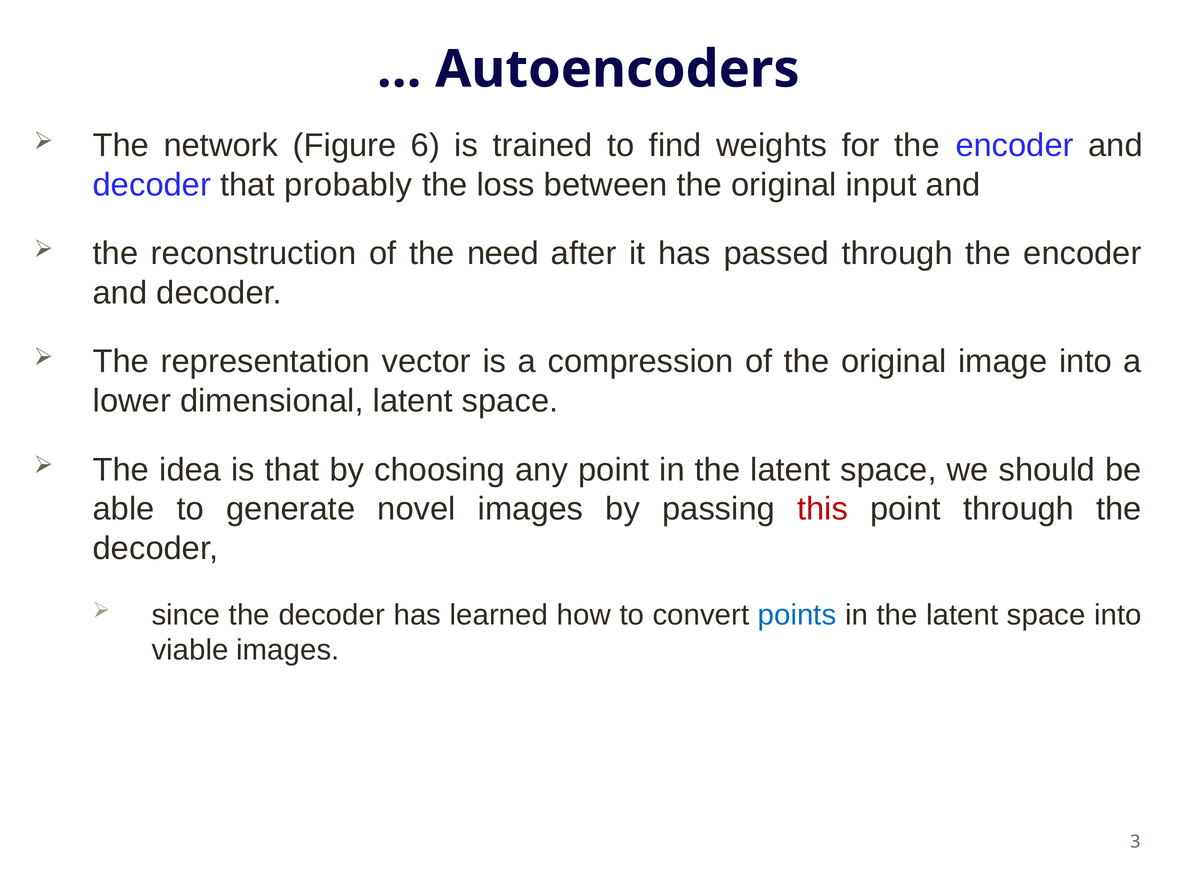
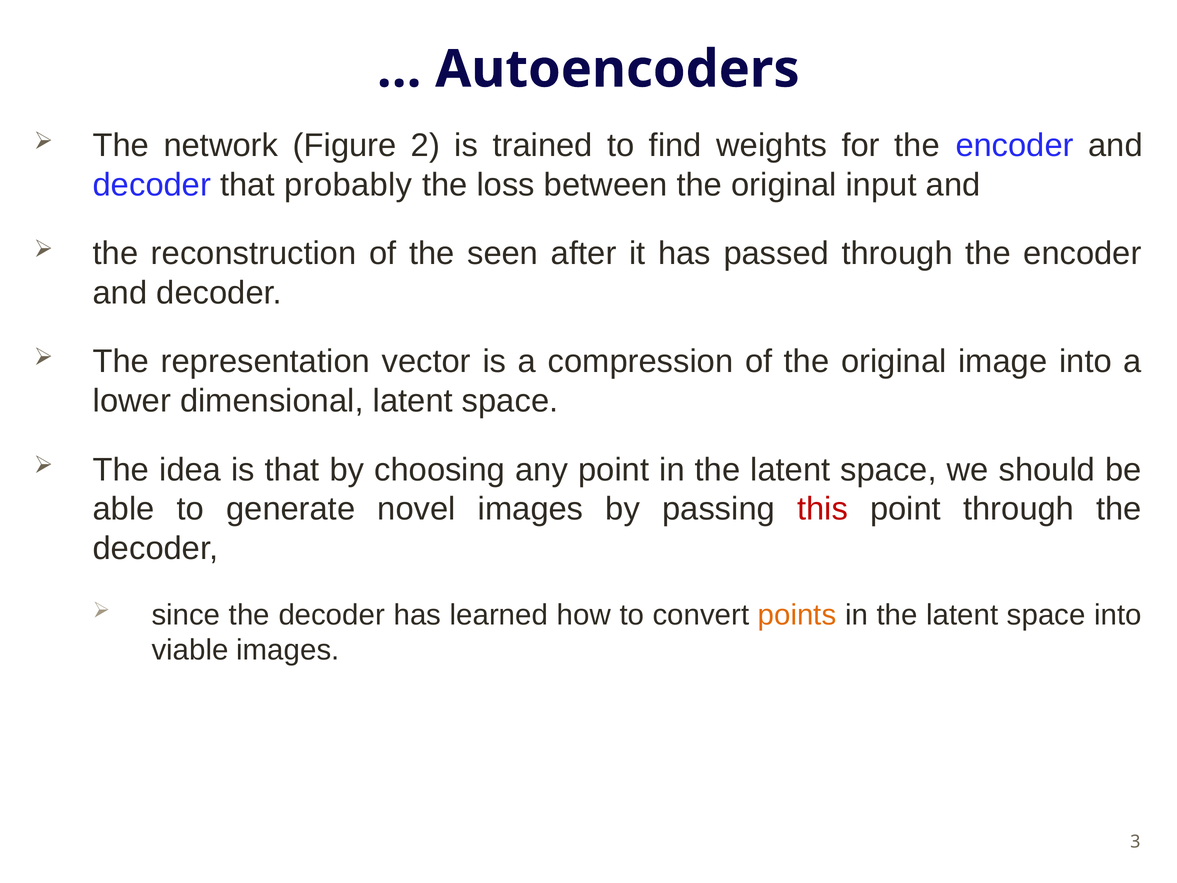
6: 6 -> 2 (425, 146)
need: need -> seen (503, 254)
points colour: blue -> orange (797, 615)
